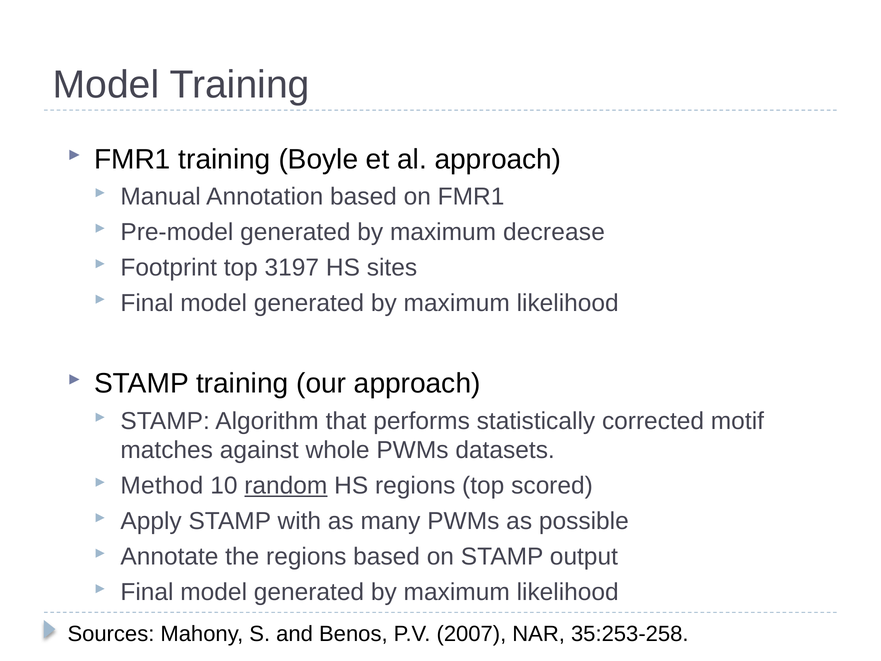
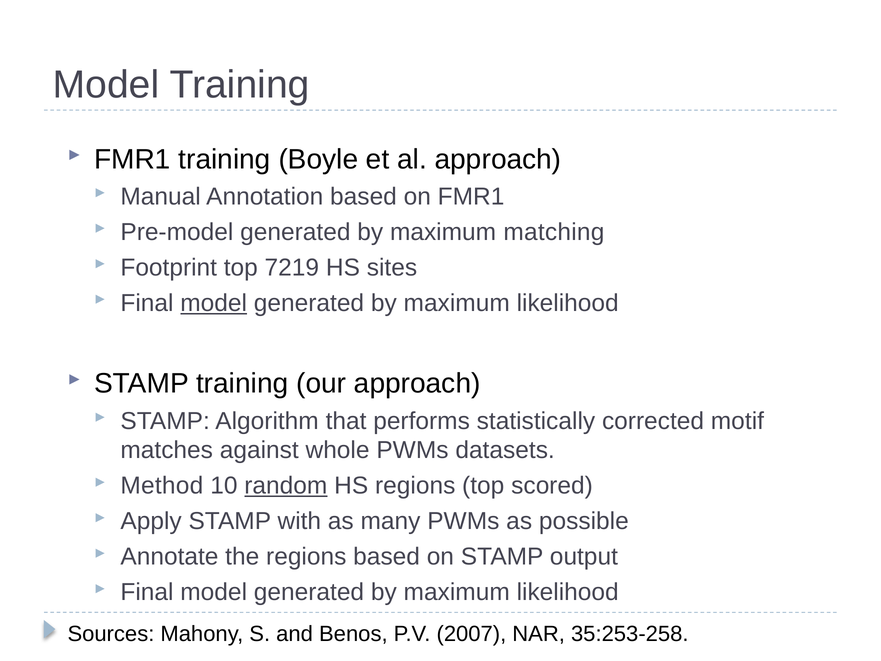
decrease: decrease -> matching (554, 232)
3197: 3197 -> 7219 (292, 268)
model underline: none -> present (214, 303)
